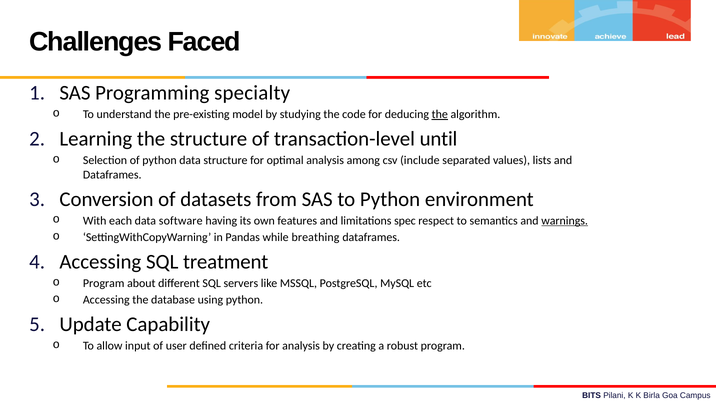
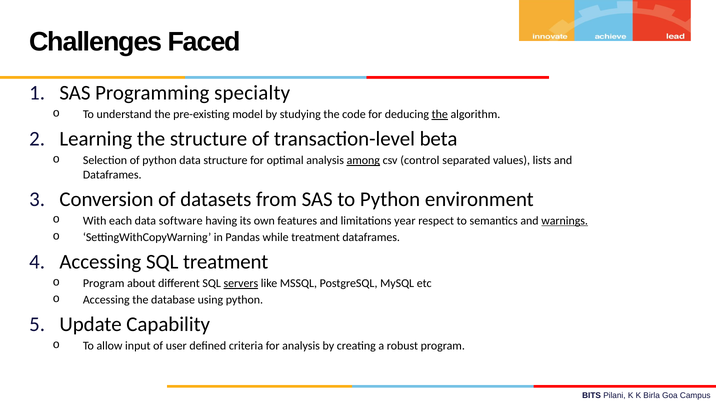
until: until -> beta (439, 139)
among underline: none -> present (363, 160)
include: include -> control (420, 160)
spec: spec -> year (405, 220)
while breathing: breathing -> treatment (316, 237)
servers underline: none -> present (241, 283)
